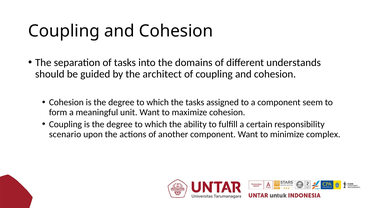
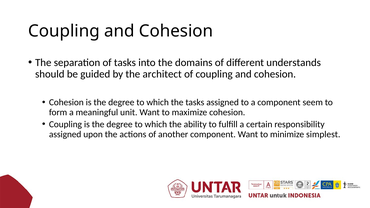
scenario: scenario -> assigned (65, 134)
complex: complex -> simplest (323, 134)
